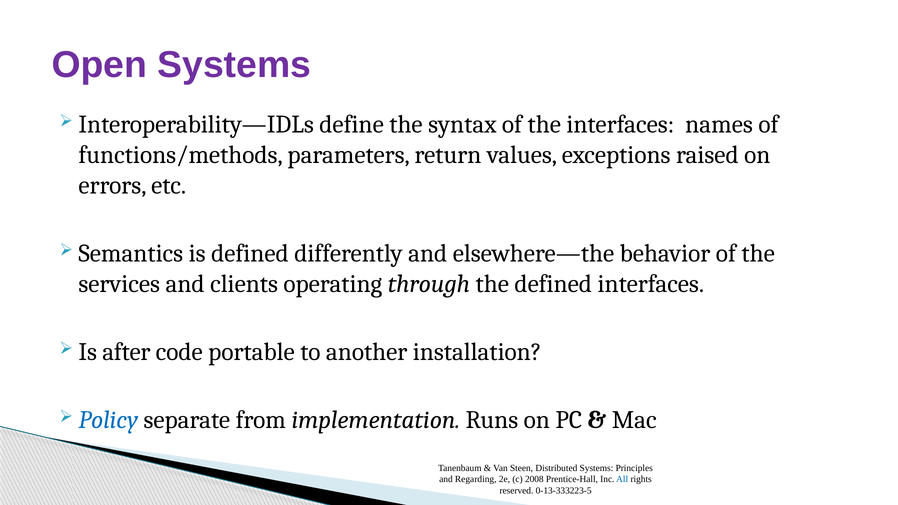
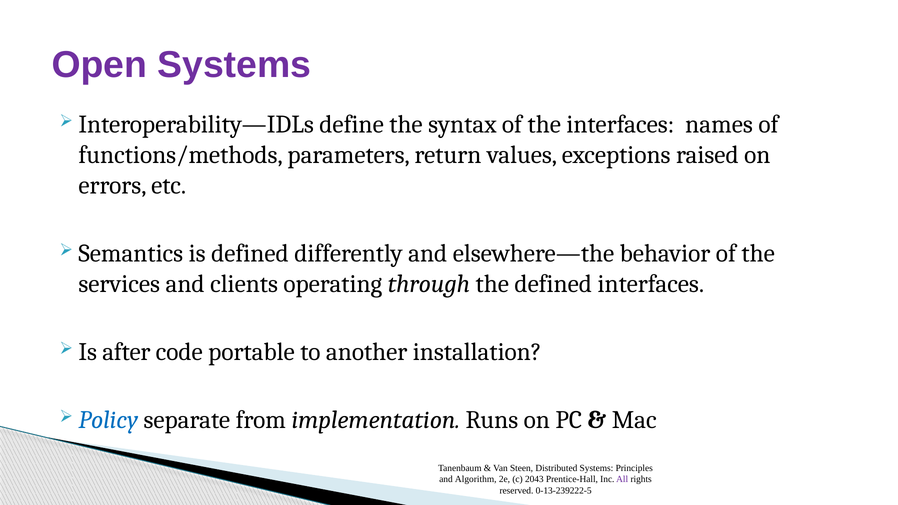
Regarding: Regarding -> Algorithm (476, 479)
2008: 2008 -> 2043 (534, 479)
All colour: blue -> purple (622, 479)
0-13-333223-5: 0-13-333223-5 -> 0-13-239222-5 (564, 491)
